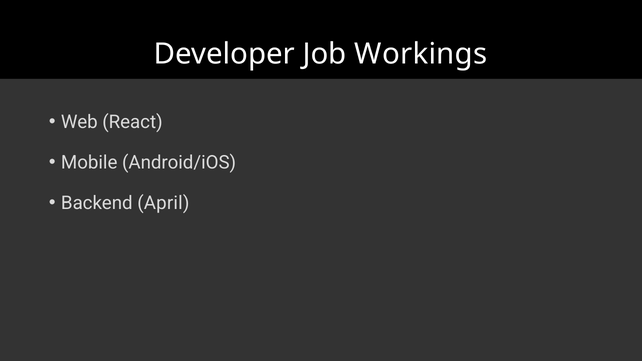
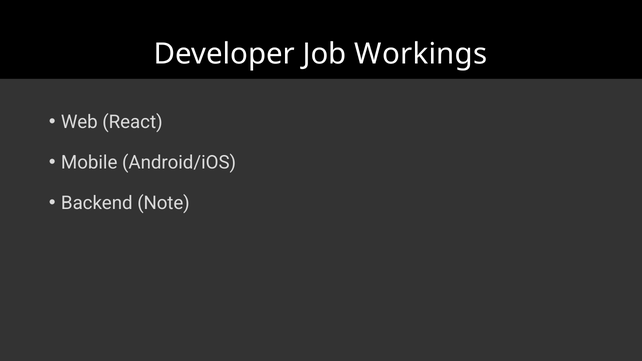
April: April -> Note (163, 203)
